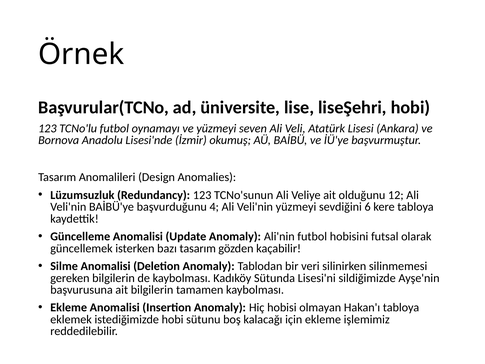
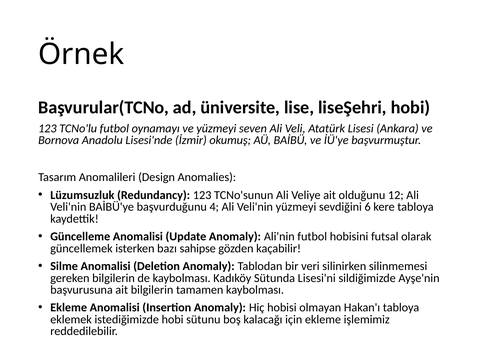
bazı tasarım: tasarım -> sahipse (198, 248)
